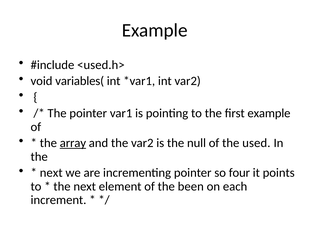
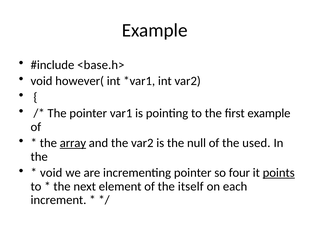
<used.h>: <used.h> -> <base.h> (101, 65)
variables(: variables( -> however( (80, 81)
next: next -> void (51, 173)
points underline: none -> present (279, 173)
been: been -> itself (191, 187)
